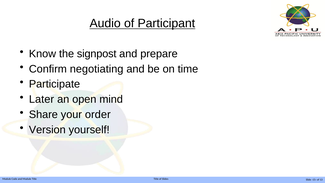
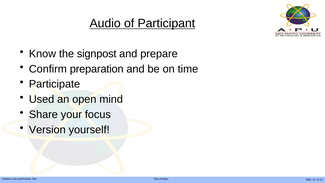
negotiating: negotiating -> preparation (97, 69)
Later: Later -> Used (42, 99)
order: order -> focus (98, 114)
